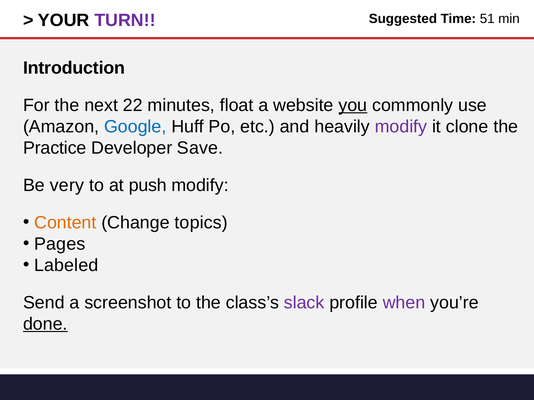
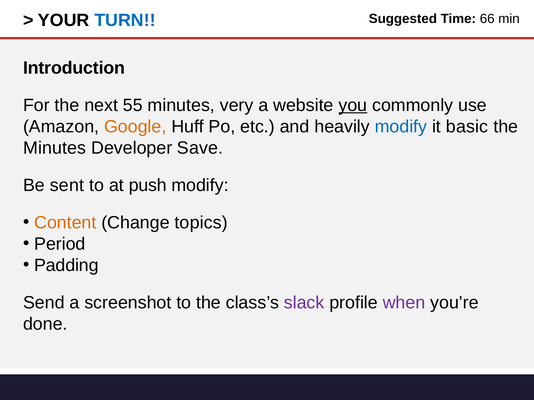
TURN colour: purple -> blue (125, 20)
51: 51 -> 66 (487, 19)
22: 22 -> 55 (133, 105)
float: float -> very (237, 105)
Google colour: blue -> orange (135, 127)
modify colour: purple -> blue (401, 127)
clone: clone -> basic (467, 127)
Practice: Practice -> Minutes (55, 148)
very: very -> sent (67, 185)
Pages: Pages -> Period (60, 244)
Labeled: Labeled -> Padding (66, 266)
done underline: present -> none (45, 324)
